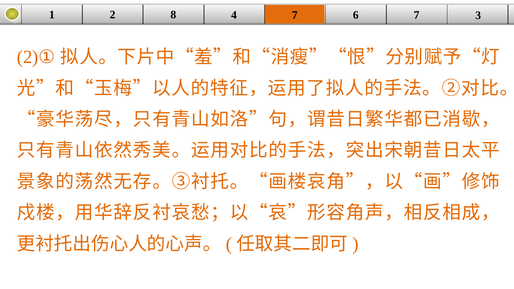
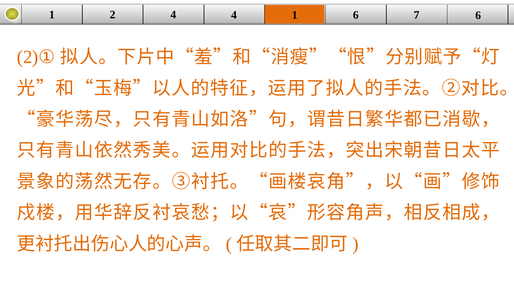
2 8: 8 -> 4 (173, 15)
4 7: 7 -> 1 (295, 15)
7 3: 3 -> 6 (478, 15)
